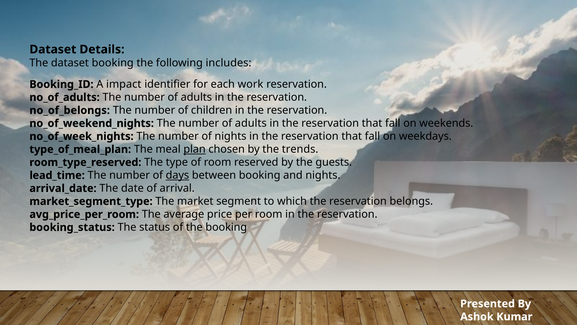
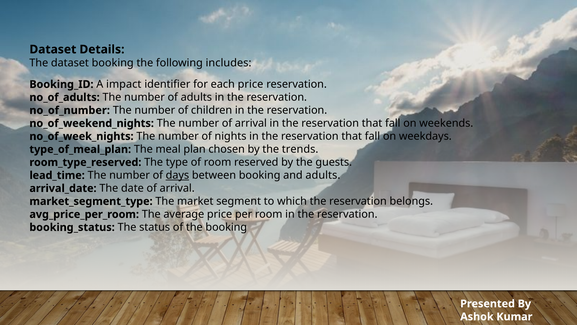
each work: work -> price (251, 84)
no_of_belongs: no_of_belongs -> no_of_number (70, 110)
adults: adults -> arrival (251, 123)
plan underline: present -> none (195, 149)
and nights: nights -> adults (323, 175)
